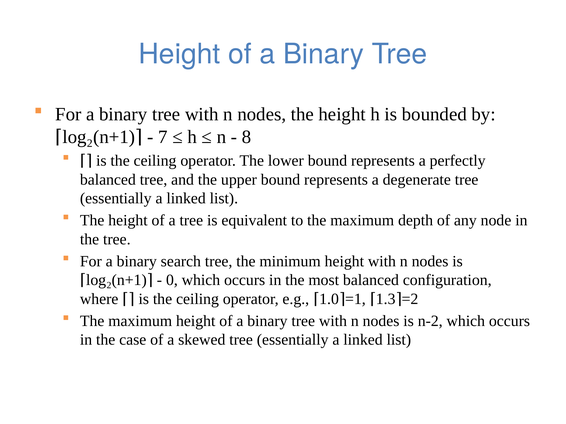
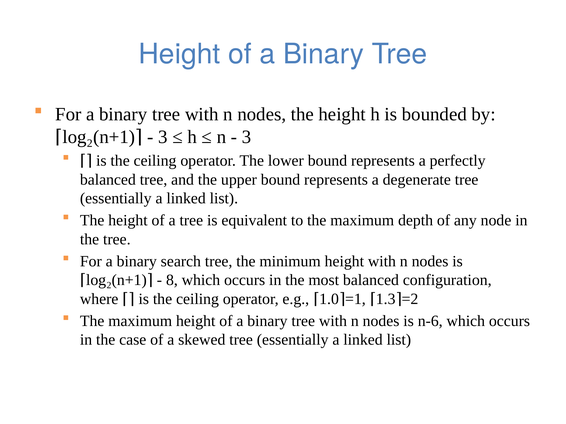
7: 7 -> 3 (163, 137)
8: 8 -> 3 (247, 137)
0: 0 -> 8 (172, 280)
n-2: n-2 -> n-6 (430, 321)
